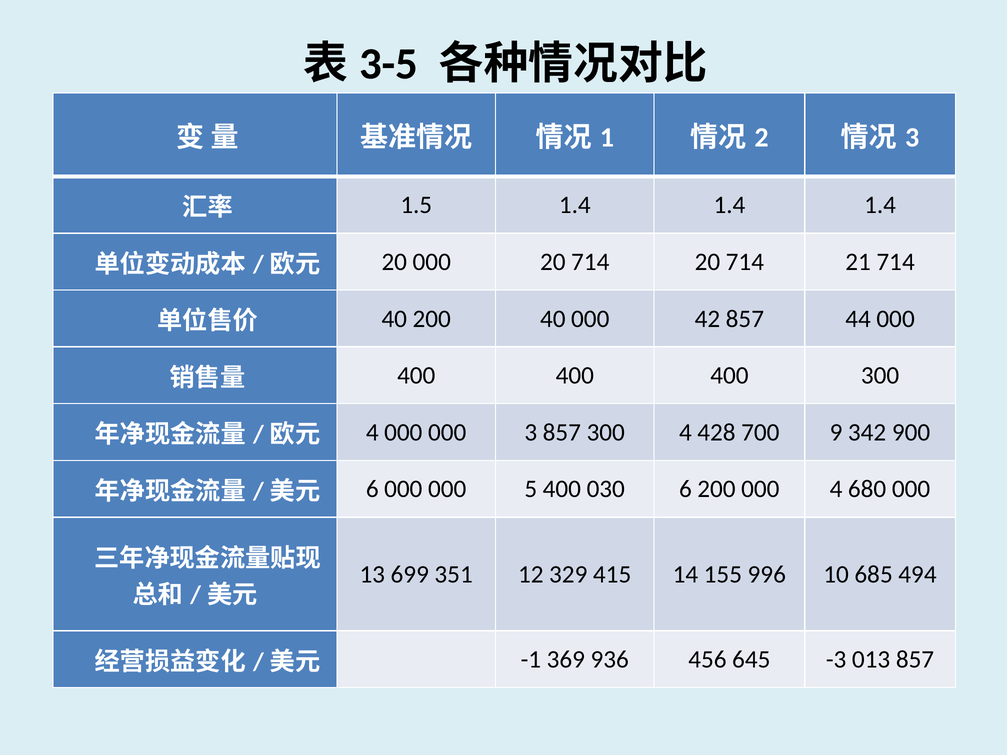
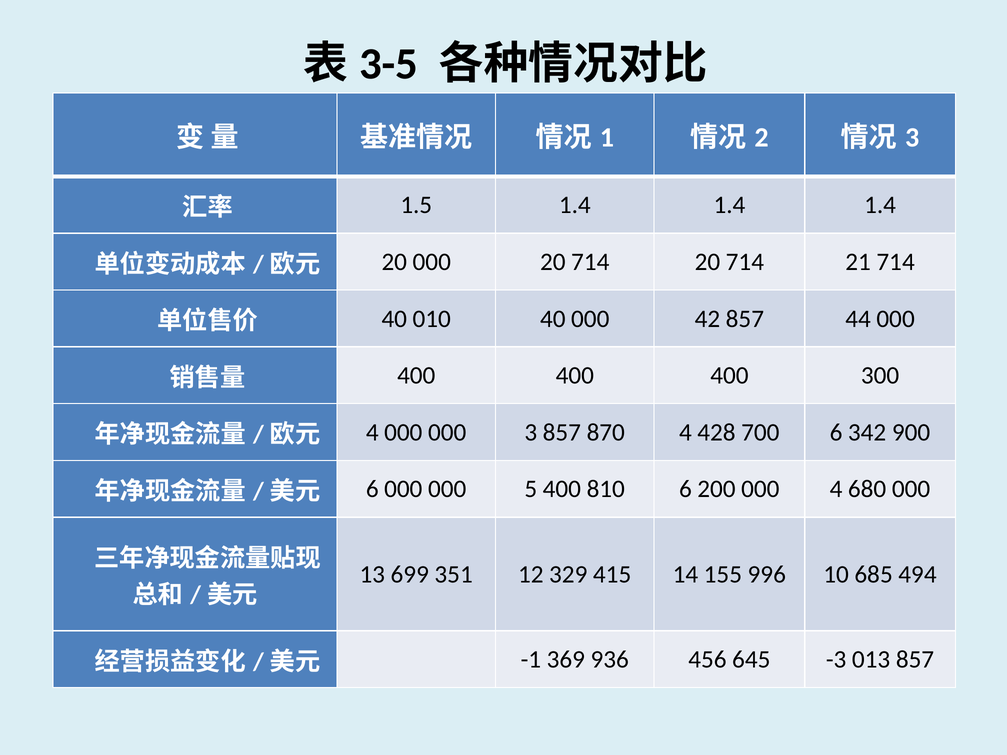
40 200: 200 -> 010 (432, 319)
857 300: 300 -> 870 (606, 432)
700 9: 9 -> 6 (836, 432)
030: 030 -> 810 (606, 489)
